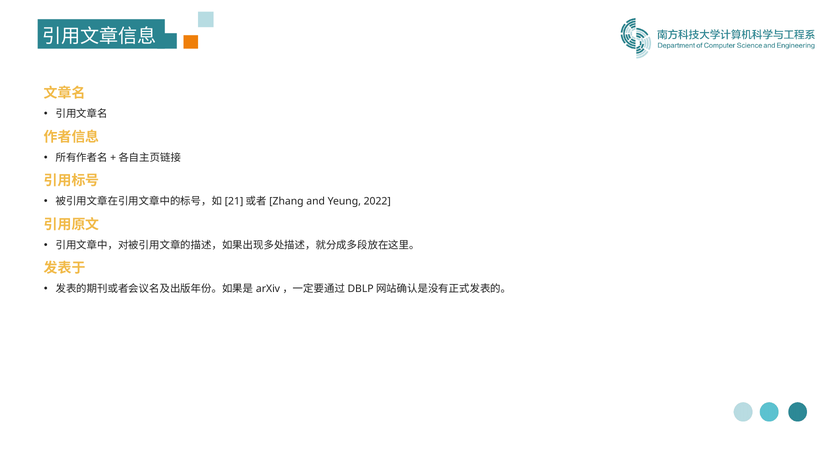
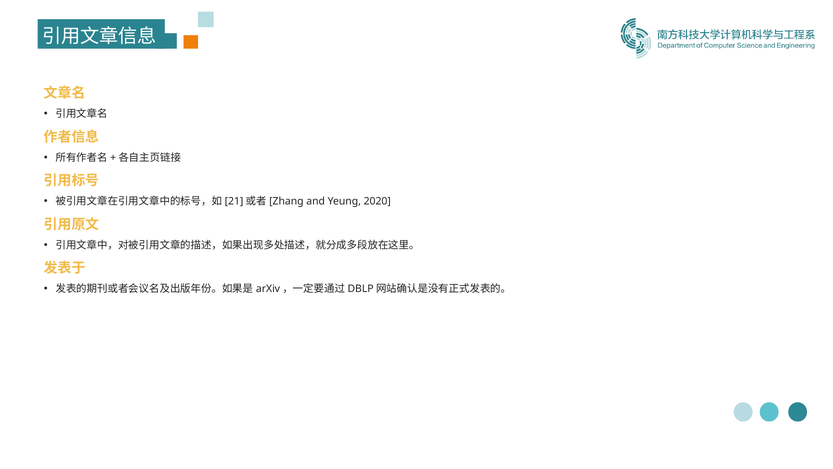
2022: 2022 -> 2020 (377, 201)
